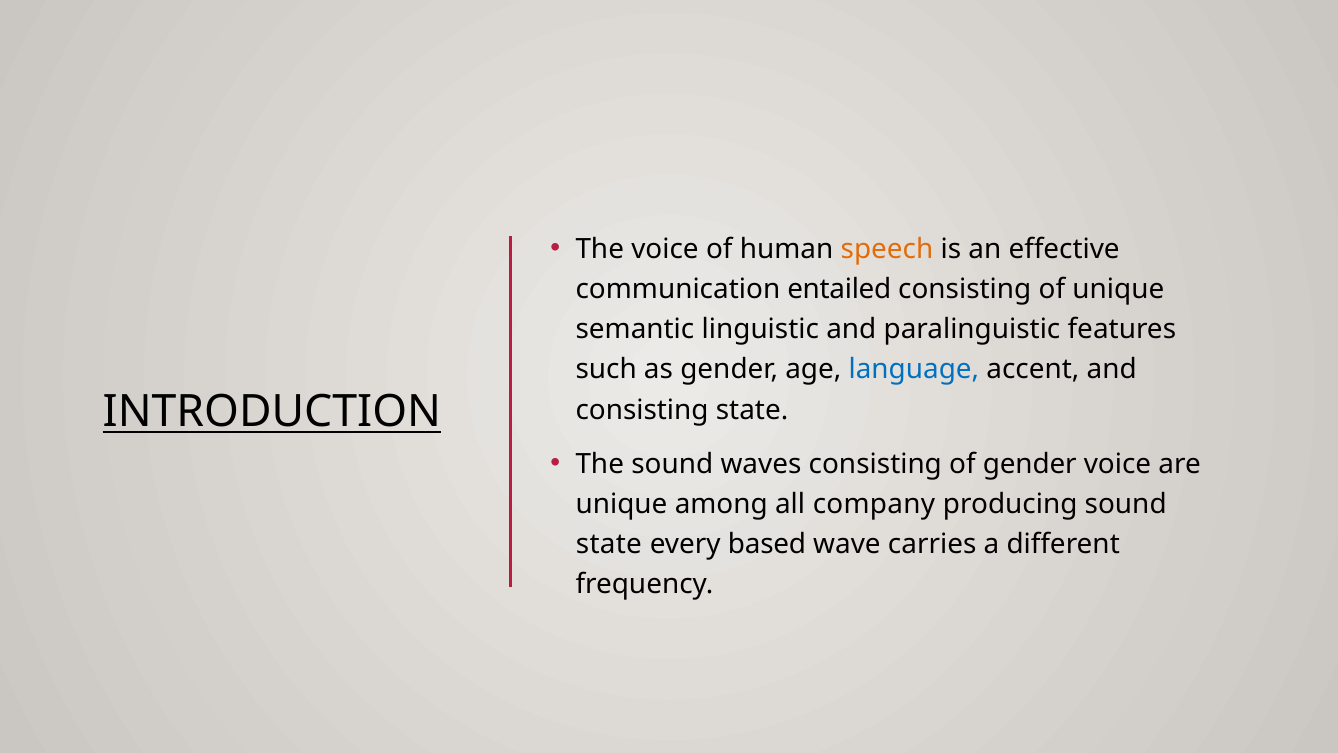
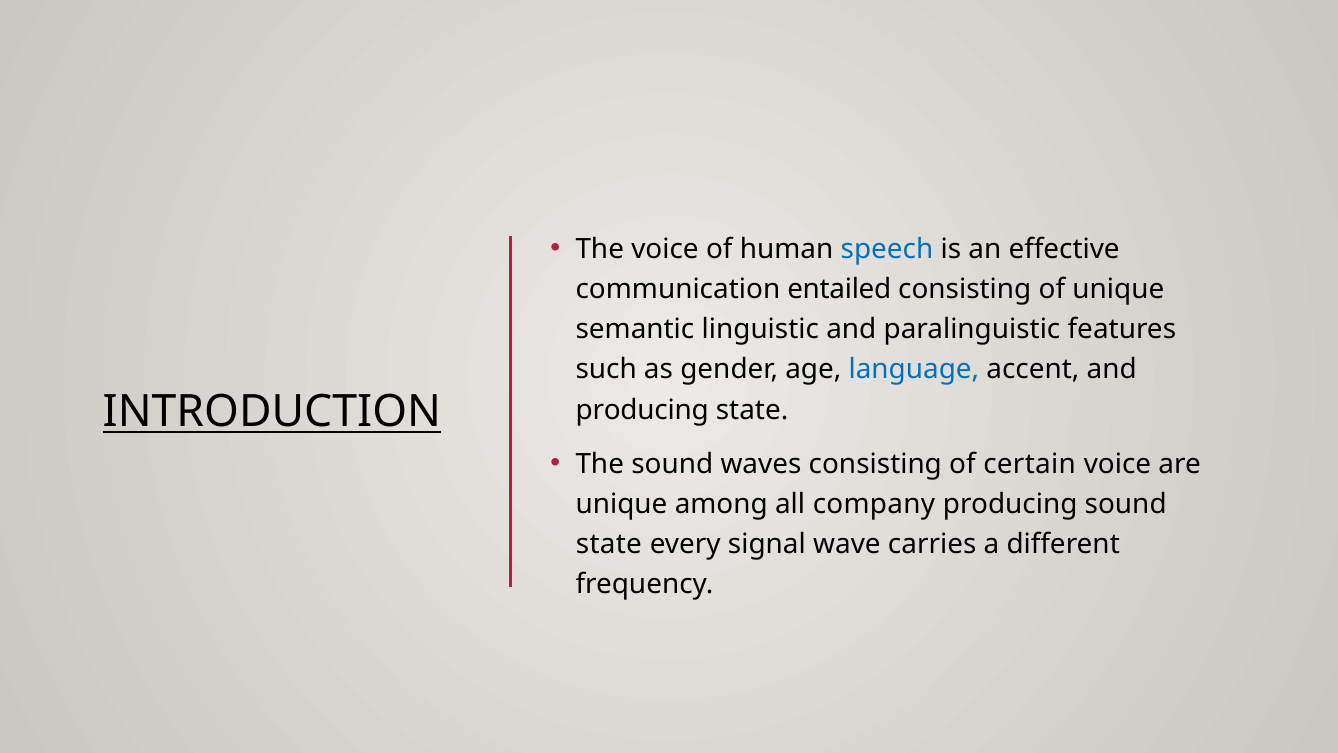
speech colour: orange -> blue (887, 249)
consisting: consisting -> producing (642, 410)
of gender: gender -> certain (1030, 464)
based: based -> signal (767, 544)
